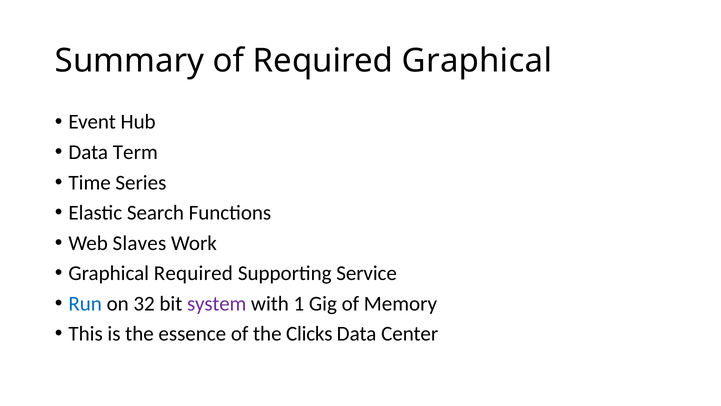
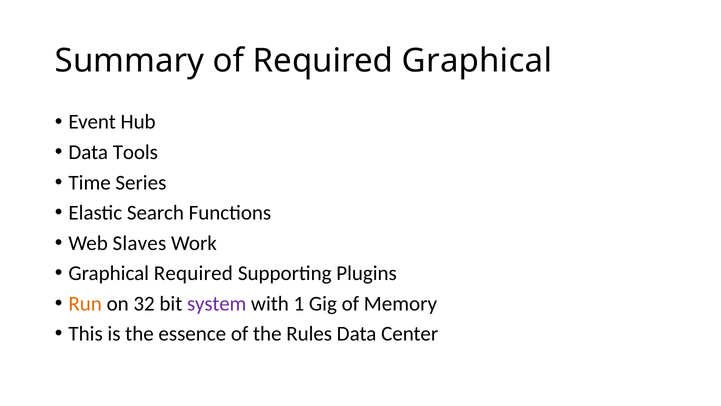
Term: Term -> Tools (135, 152)
Service: Service -> Plugins (367, 273)
Run colour: blue -> orange (85, 303)
Clicks: Clicks -> Rules (309, 334)
